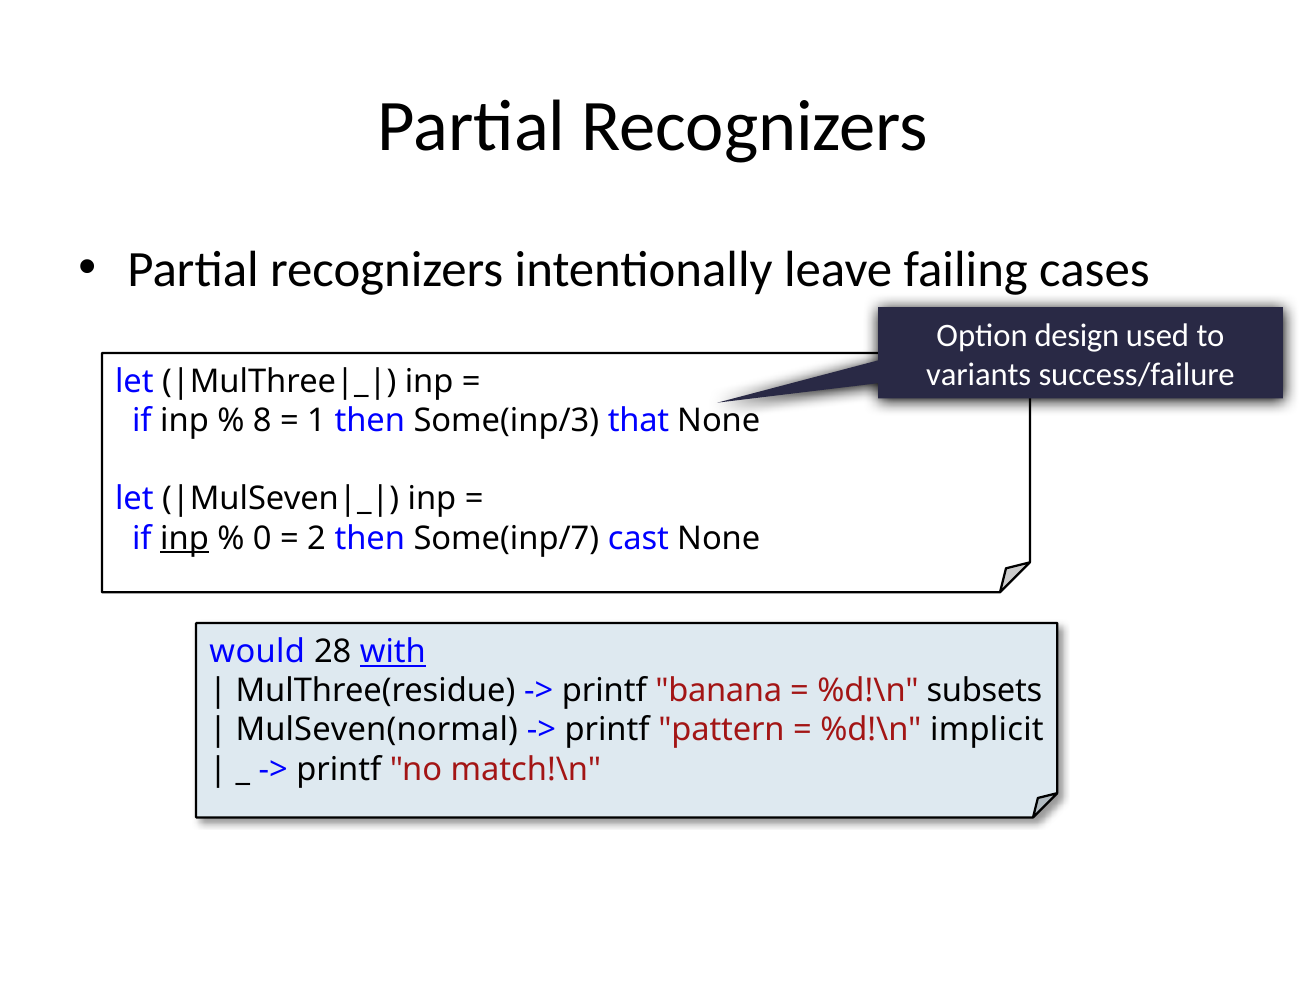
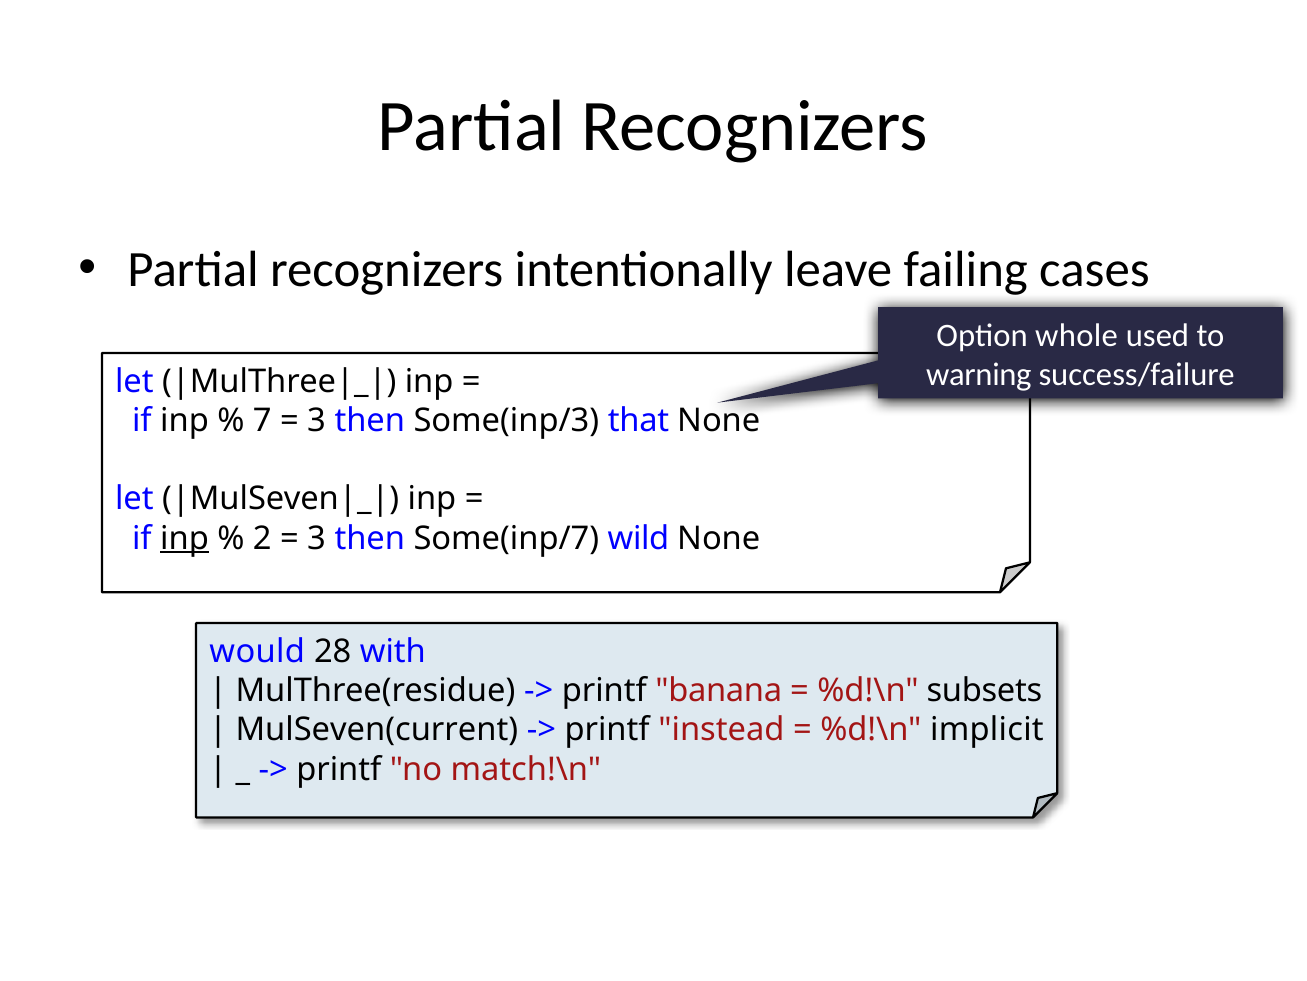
design: design -> whole (1077, 335)
variants: variants -> warning (979, 374)
8: 8 -> 7 (262, 420)
1: 1 -> 3 (317, 420)
0: 0 -> 2 (262, 538)
2: 2 -> 3 (317, 538)
cast: cast -> wild (639, 538)
with underline: present -> none (393, 651)
MulSeven(normal: MulSeven(normal -> MulSeven(current (377, 729)
pattern: pattern -> instead (721, 729)
